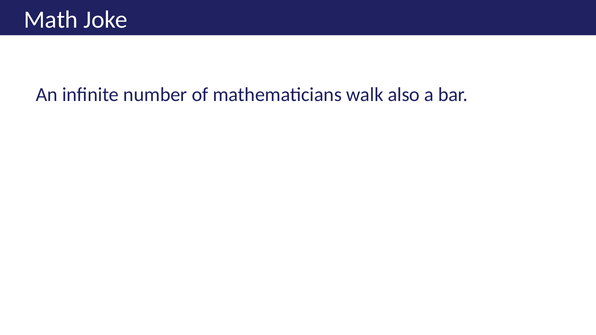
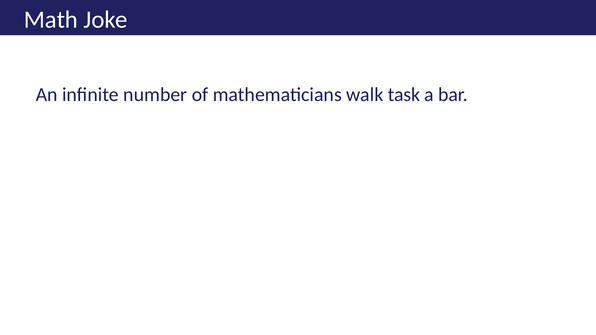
also: also -> task (404, 95)
